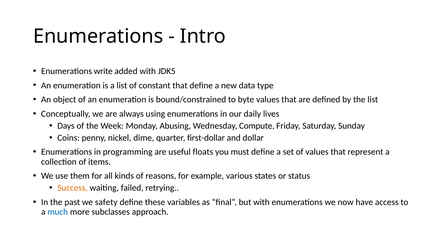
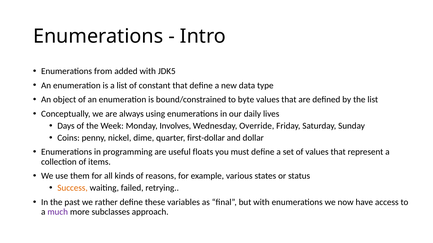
write: write -> from (103, 71)
Abusing: Abusing -> Involves (175, 126)
Compute: Compute -> Override (257, 126)
safety: safety -> rather (106, 203)
much colour: blue -> purple (58, 212)
